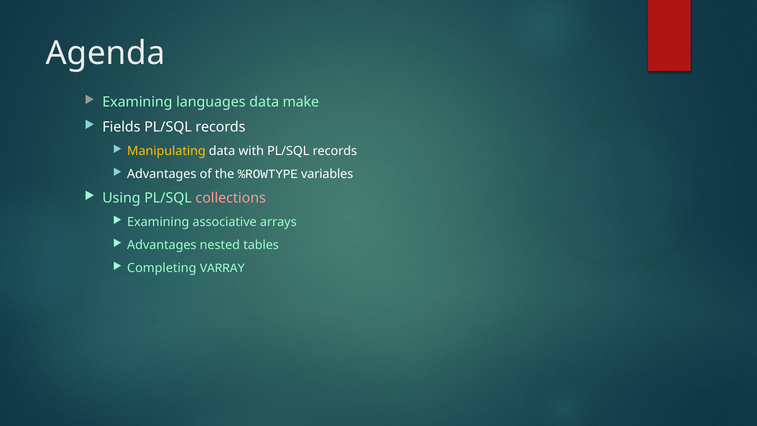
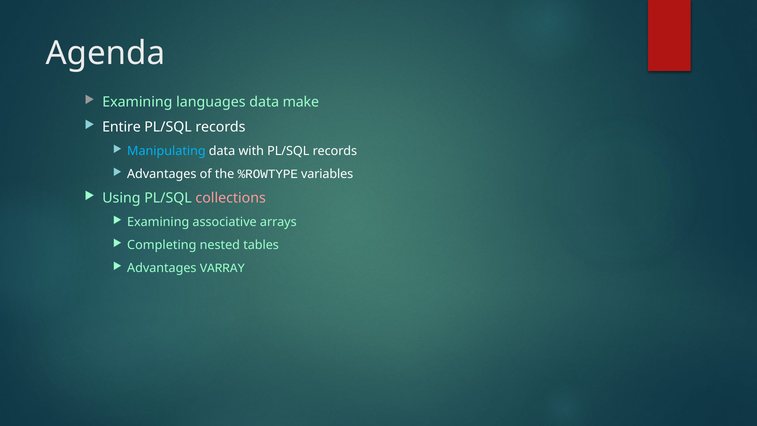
Fields: Fields -> Entire (121, 127)
Manipulating colour: yellow -> light blue (166, 151)
Advantages: Advantages -> Completing (162, 245)
Completing: Completing -> Advantages (162, 268)
